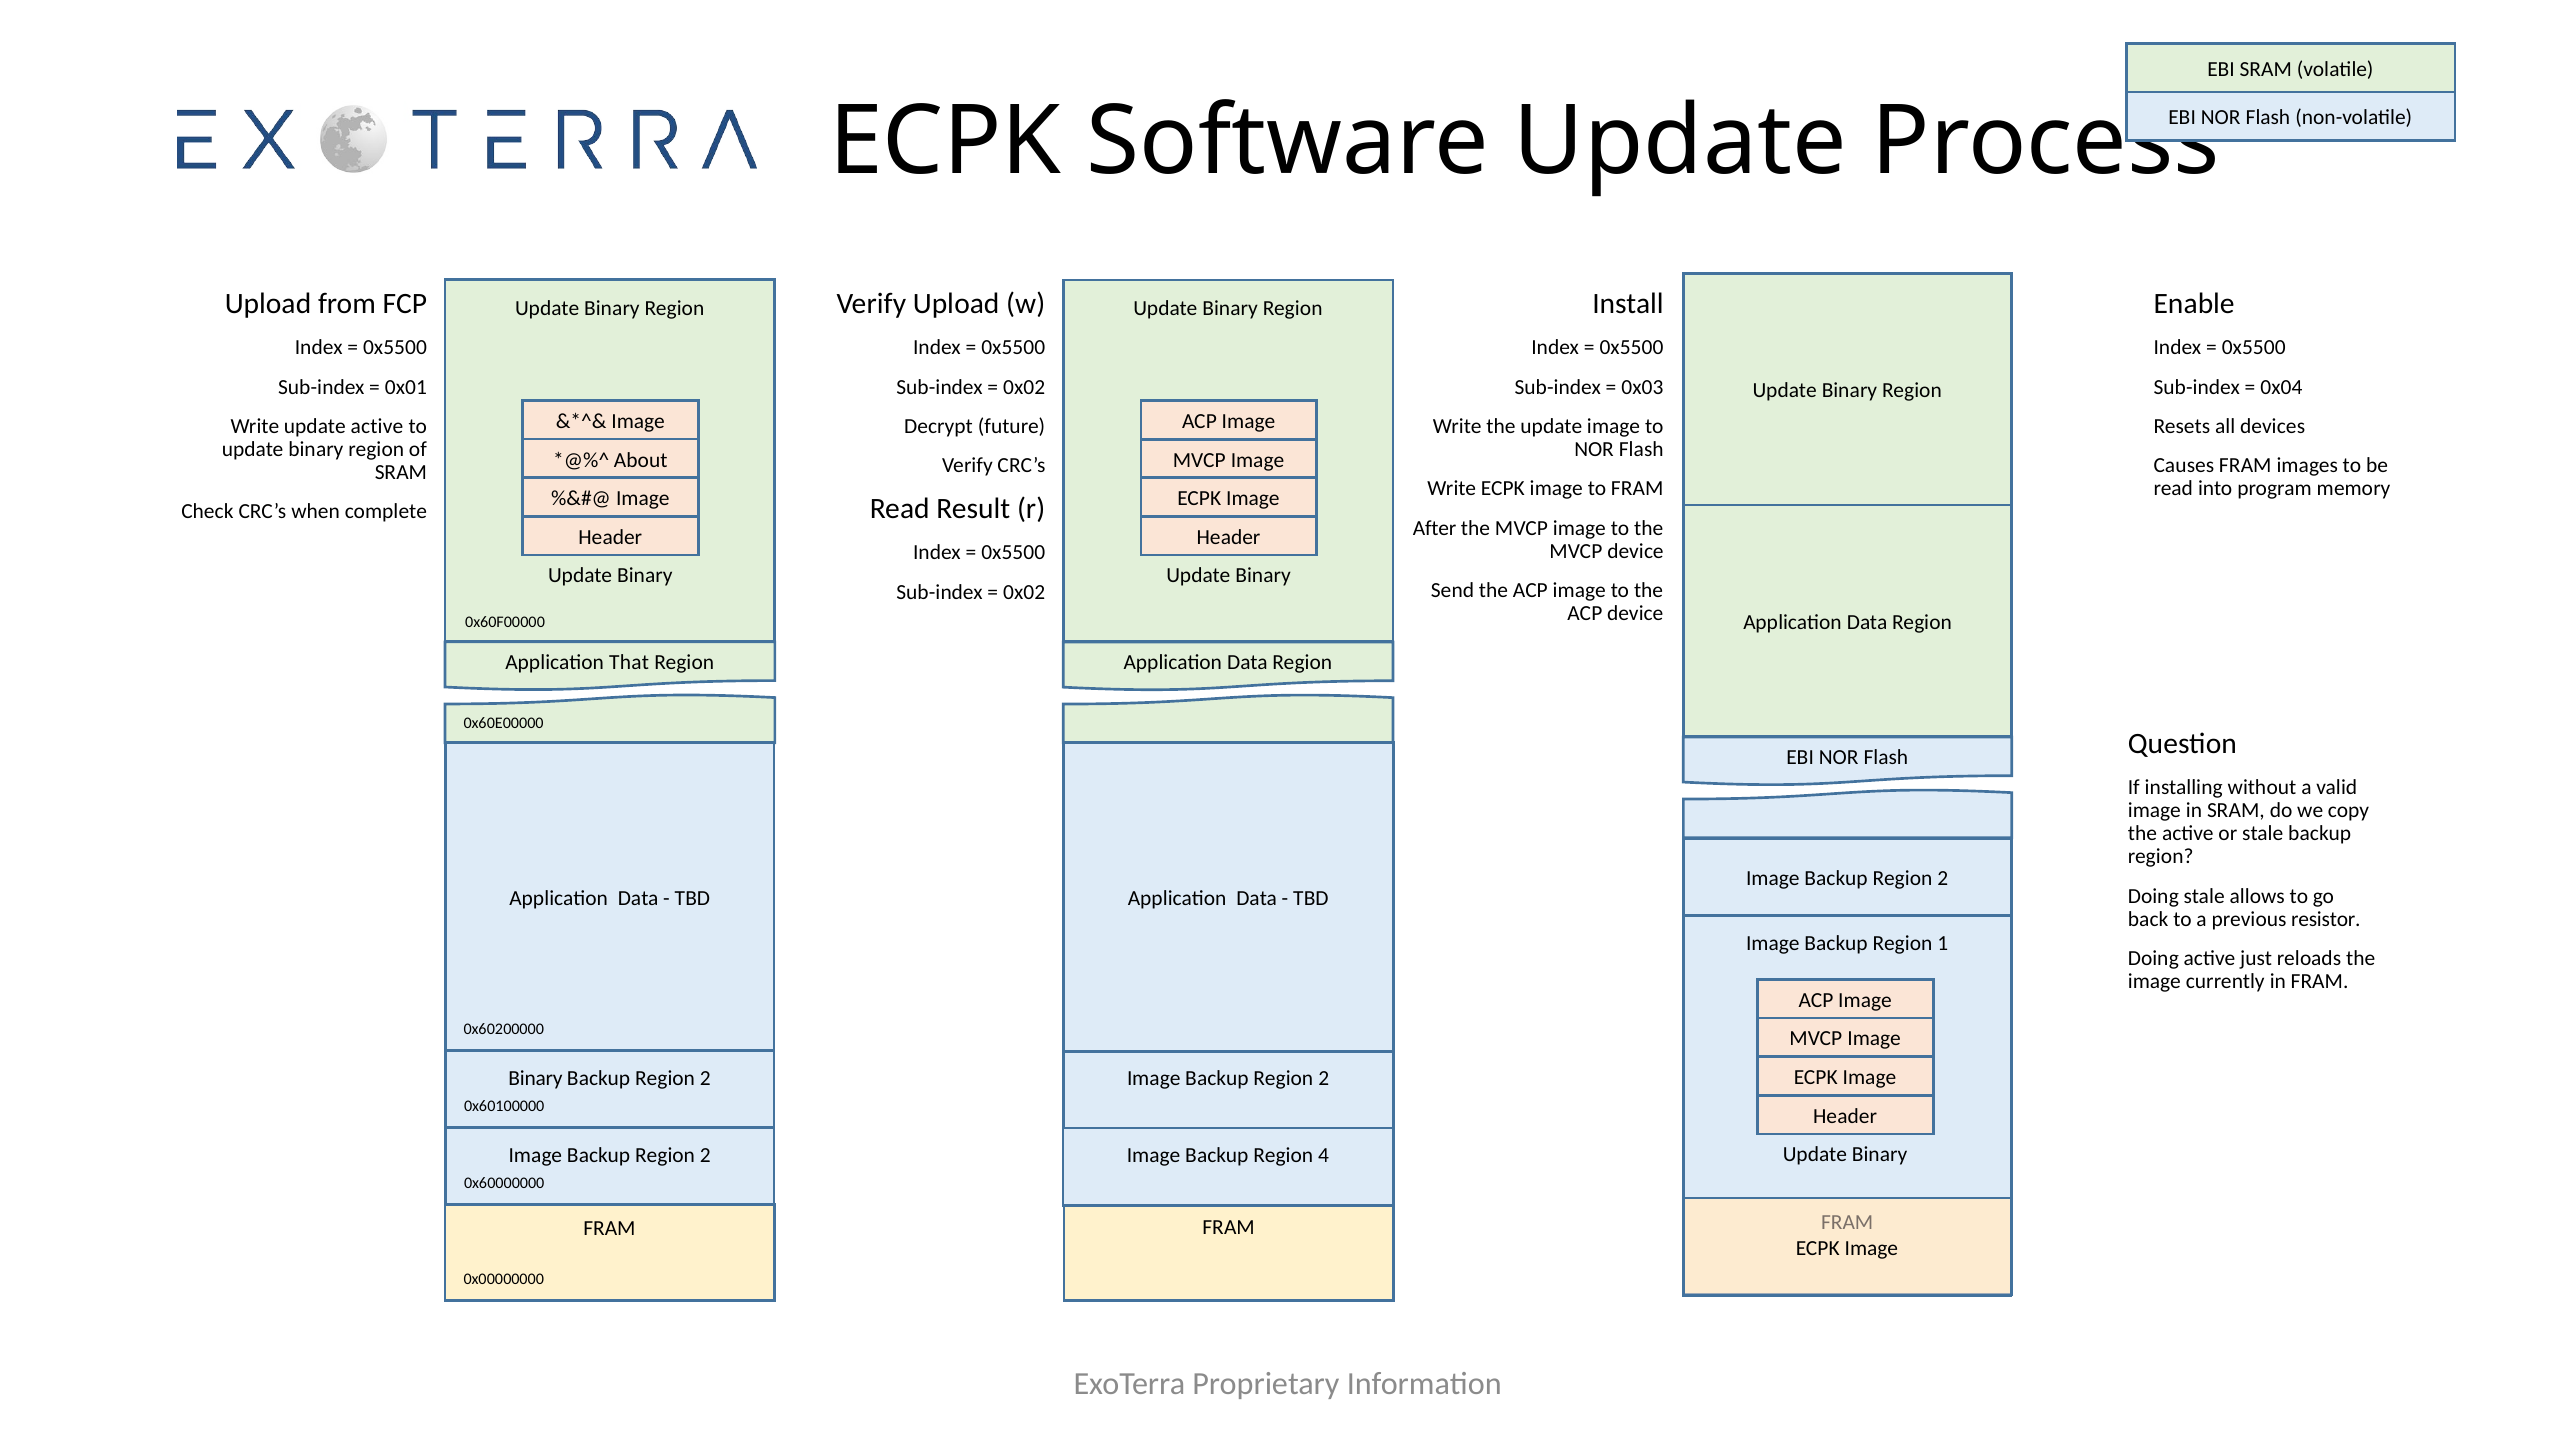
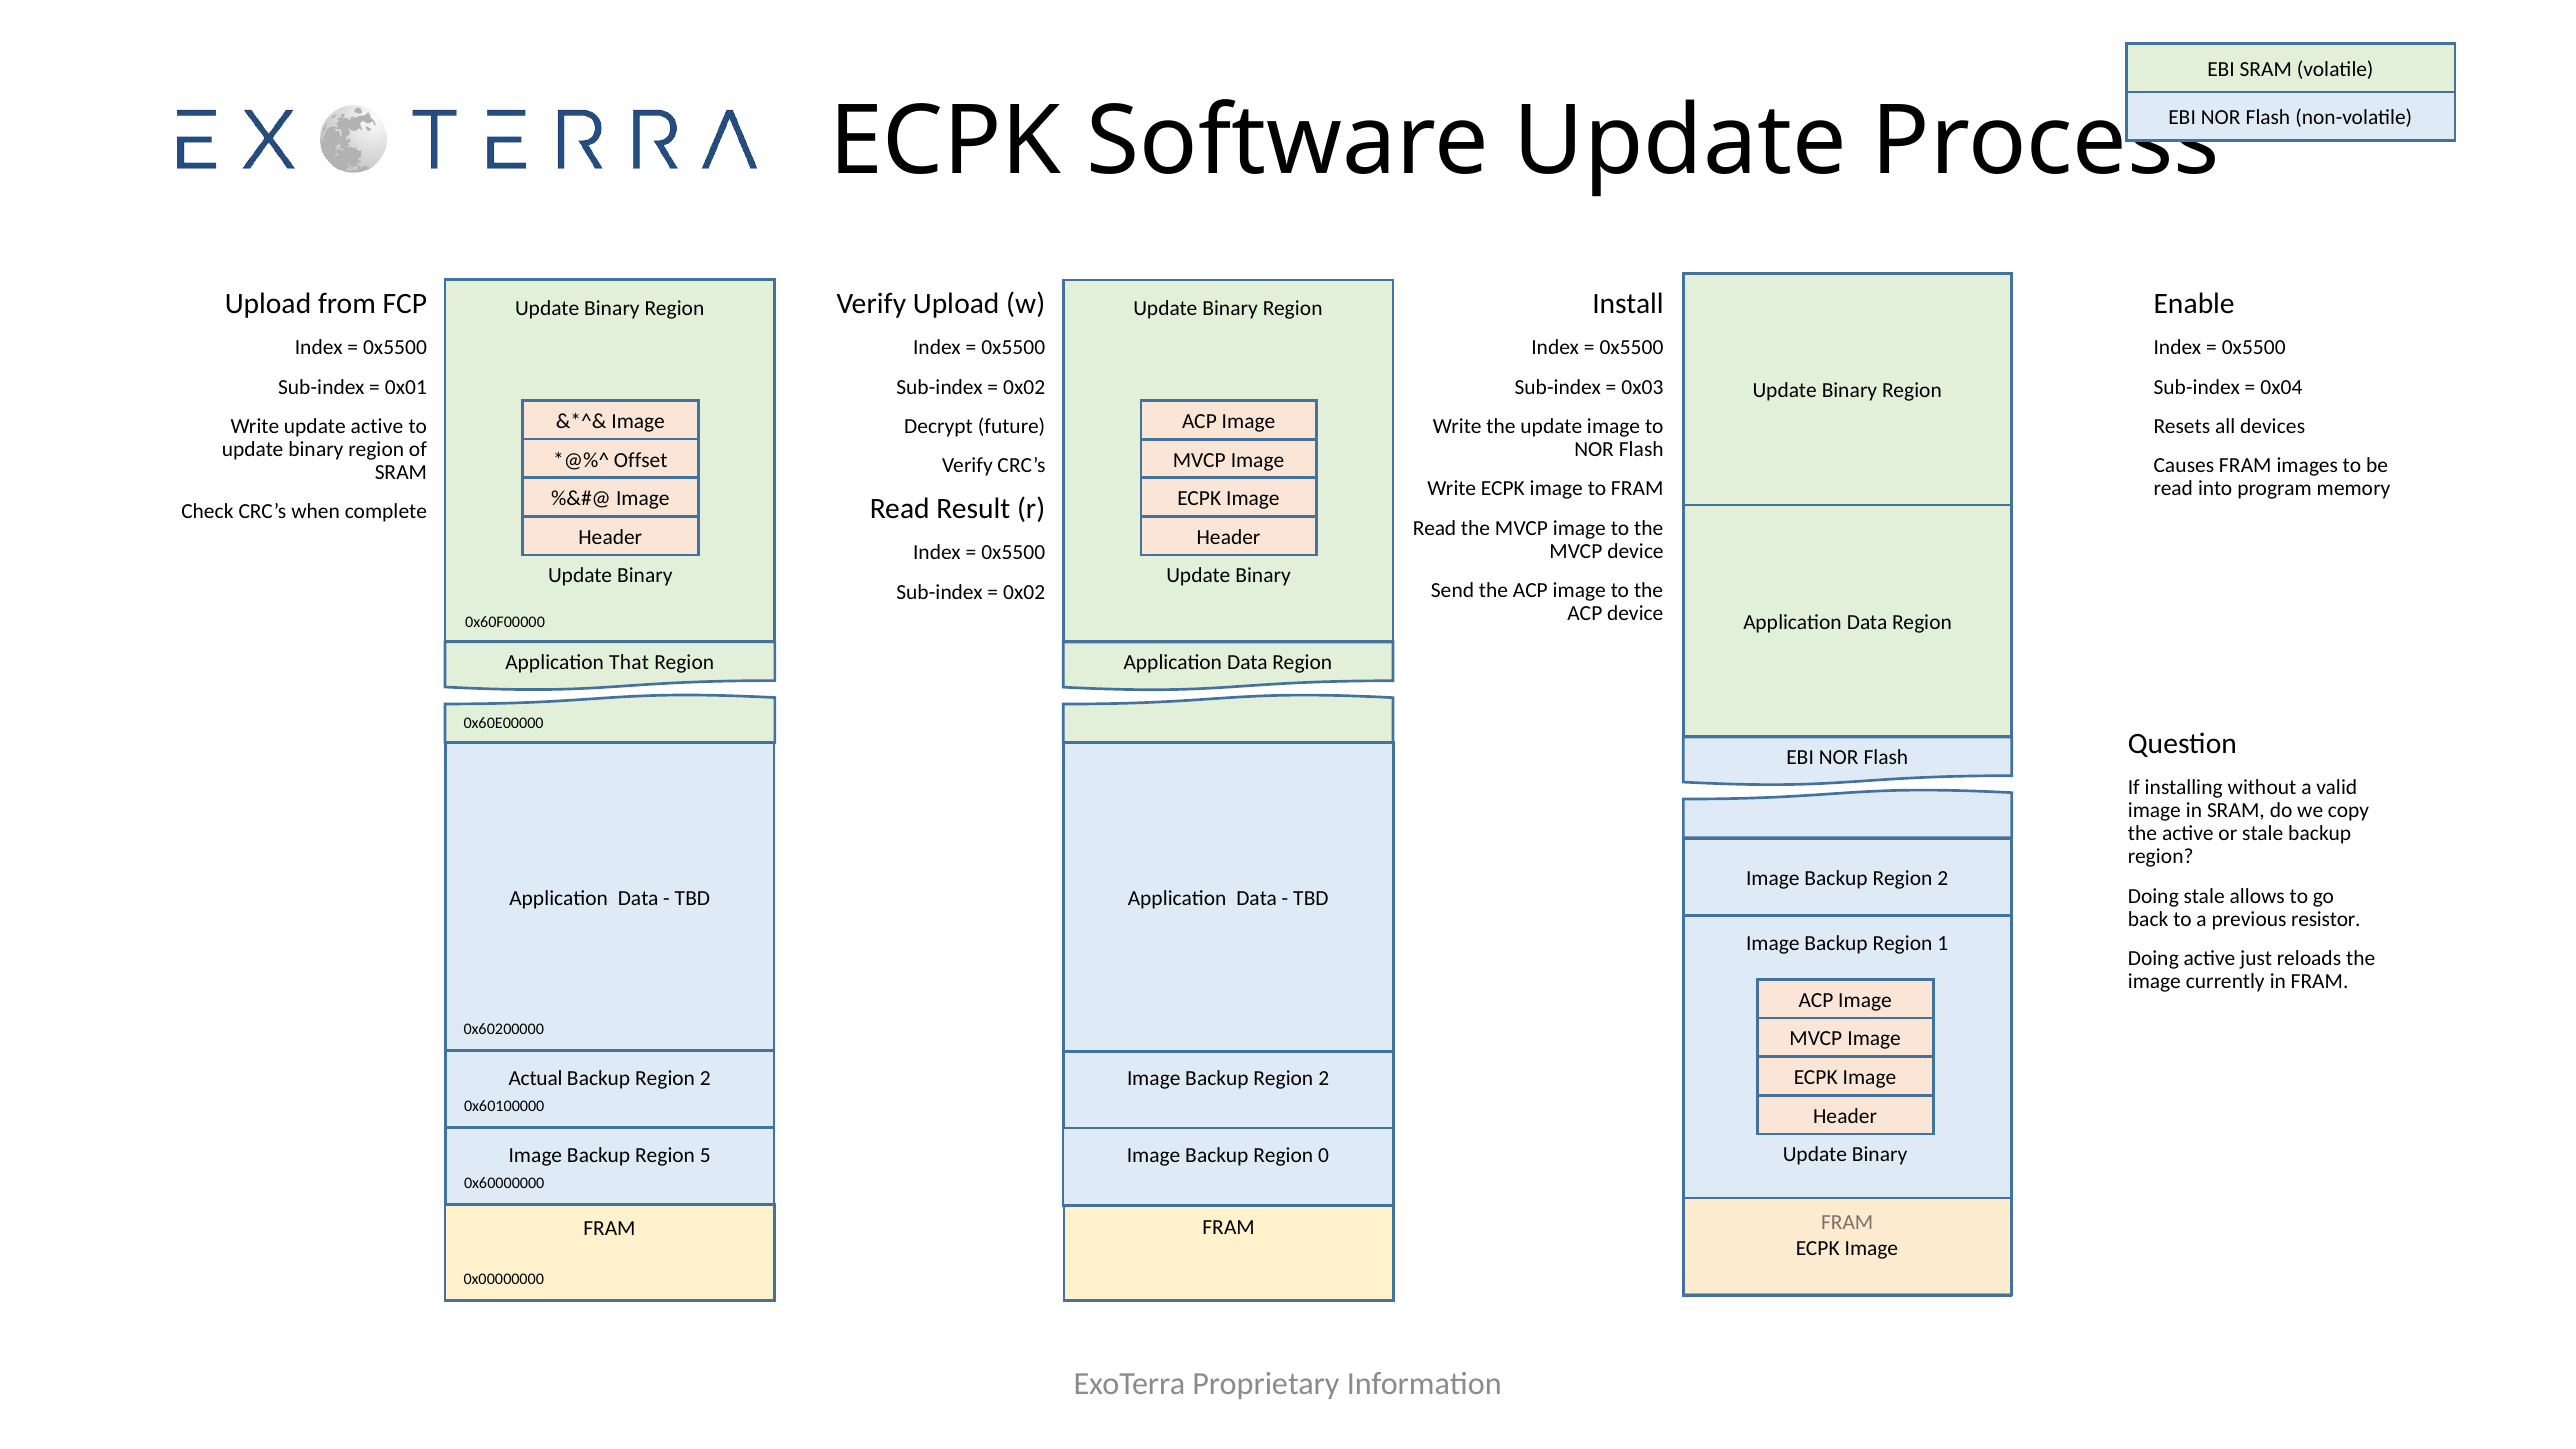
About: About -> Offset (641, 460)
After: After -> Read (1435, 528)
Binary: Binary -> Actual (536, 1078)
2: 2 -> 5 (705, 1155)
4: 4 -> 0 (1324, 1155)
